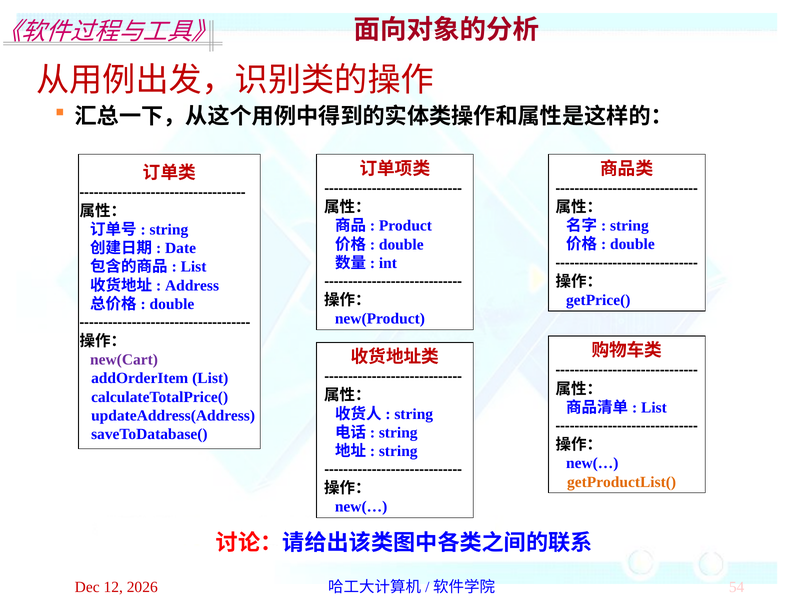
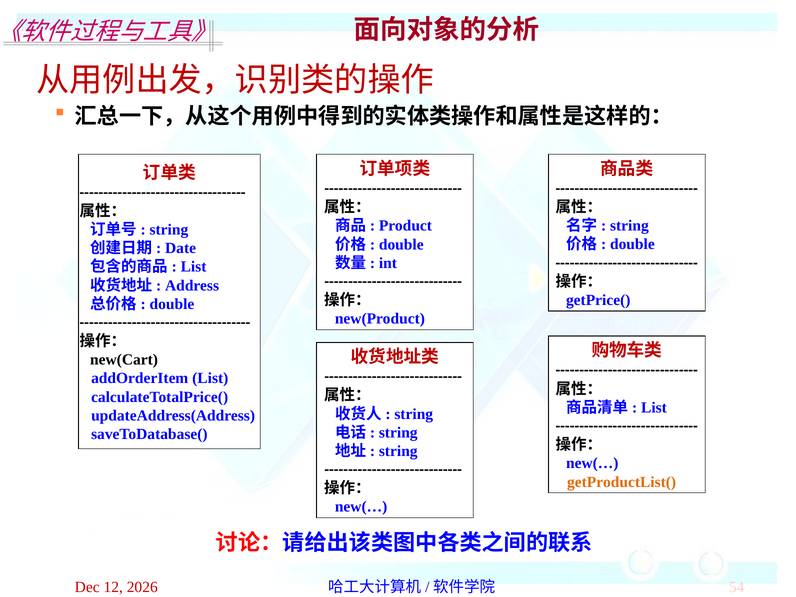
new(Cart colour: purple -> black (124, 360)
